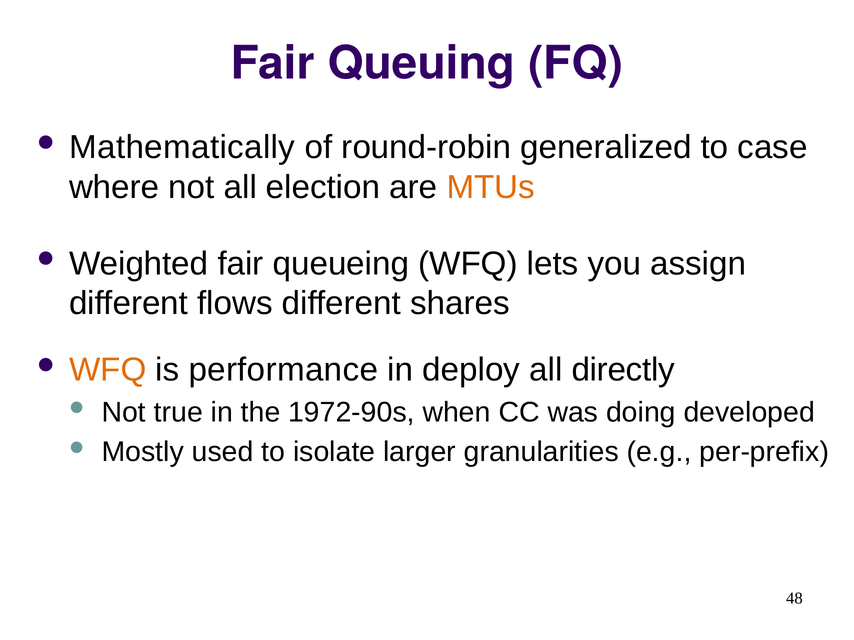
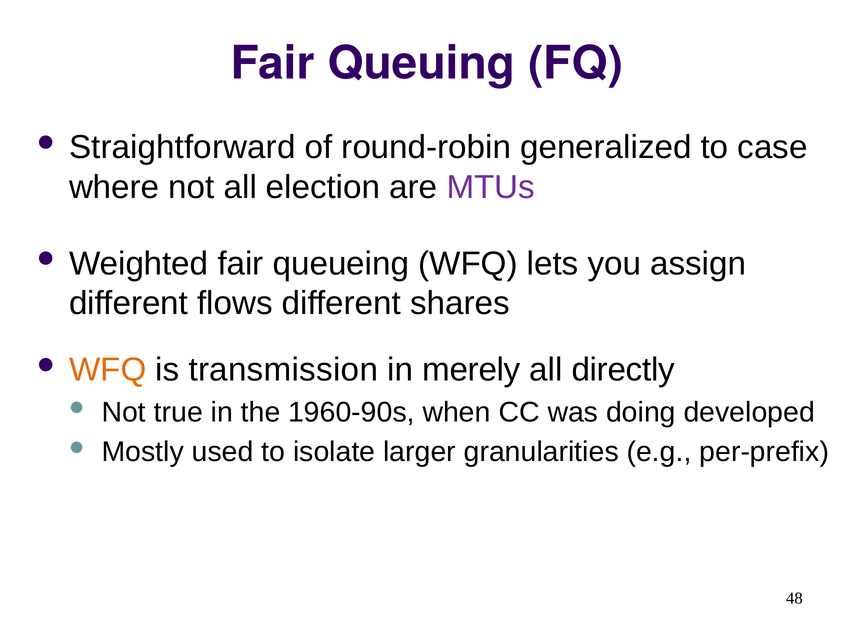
Mathematically: Mathematically -> Straightforward (182, 147)
MTUs colour: orange -> purple (491, 187)
performance: performance -> transmission (283, 370)
deploy: deploy -> merely (471, 370)
1972-90s: 1972-90s -> 1960-90s (351, 413)
